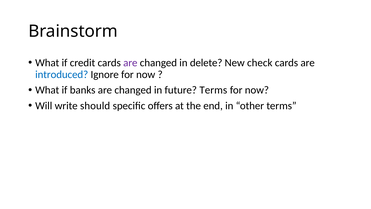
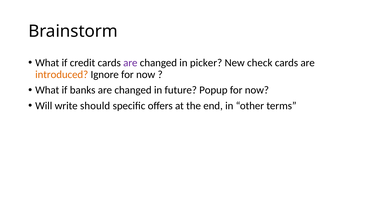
delete: delete -> picker (206, 63)
introduced colour: blue -> orange (62, 74)
future Terms: Terms -> Popup (213, 90)
